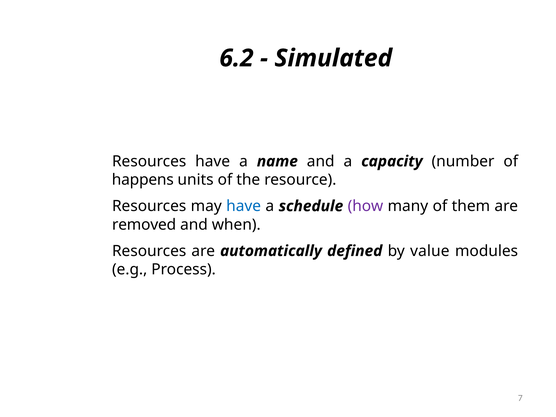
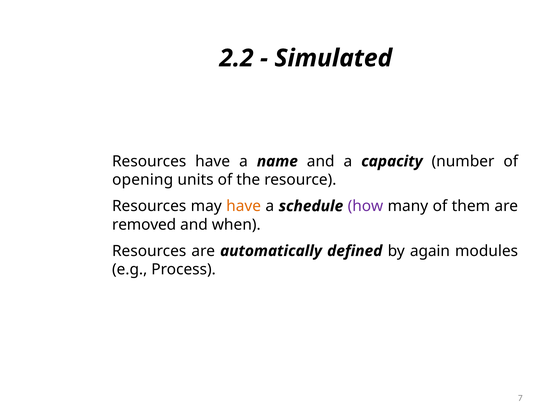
6.2: 6.2 -> 2.2 (236, 58)
happens: happens -> opening (143, 180)
have colour: blue -> orange (244, 206)
value: value -> again (430, 251)
